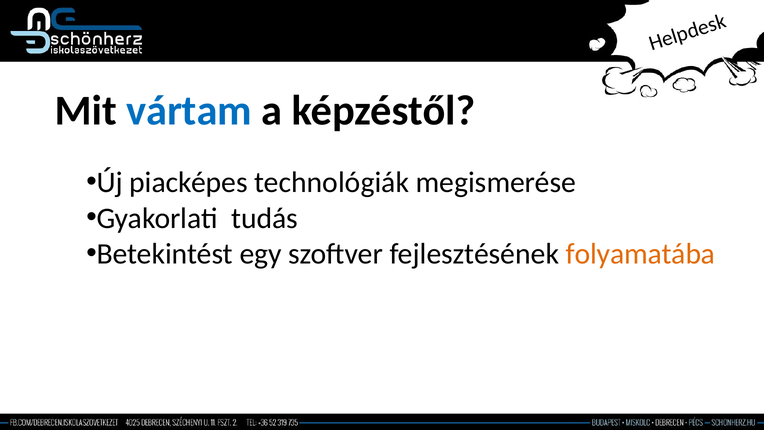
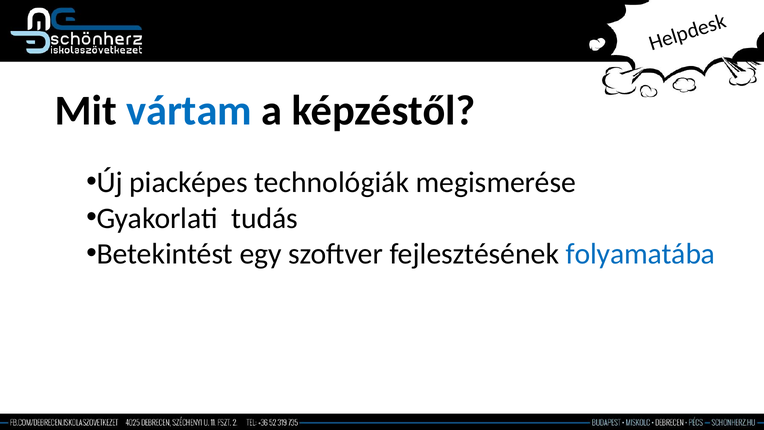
folyamatába colour: orange -> blue (640, 254)
